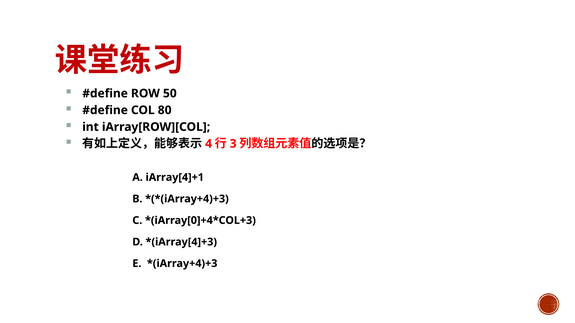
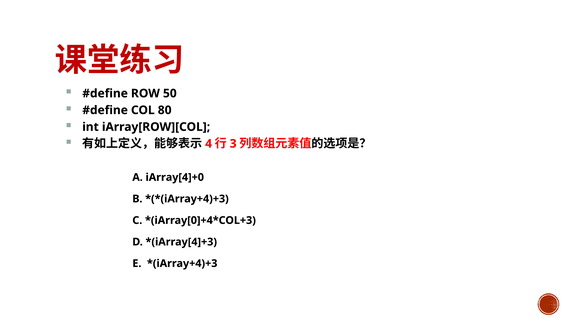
iArray[4]+1: iArray[4]+1 -> iArray[4]+0 (175, 178)
